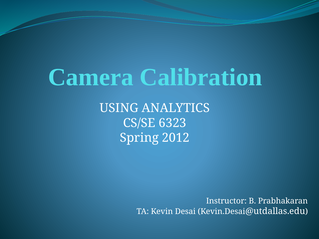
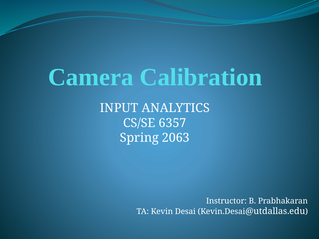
USING: USING -> INPUT (119, 108)
6323: 6323 -> 6357 (173, 123)
2012: 2012 -> 2063 (176, 138)
